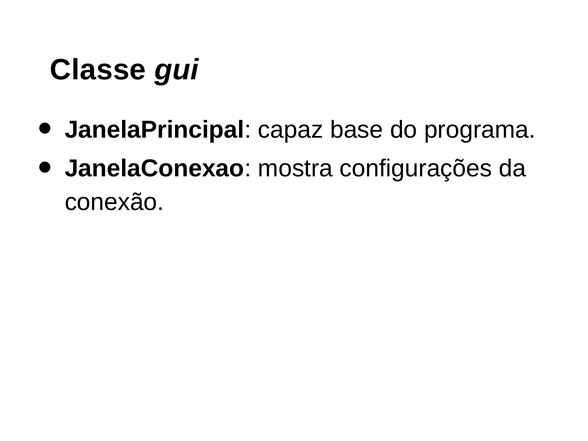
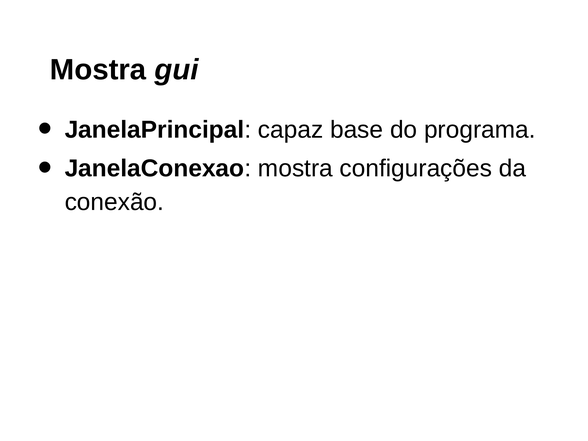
Classe: Classe -> Mostra (98, 70)
